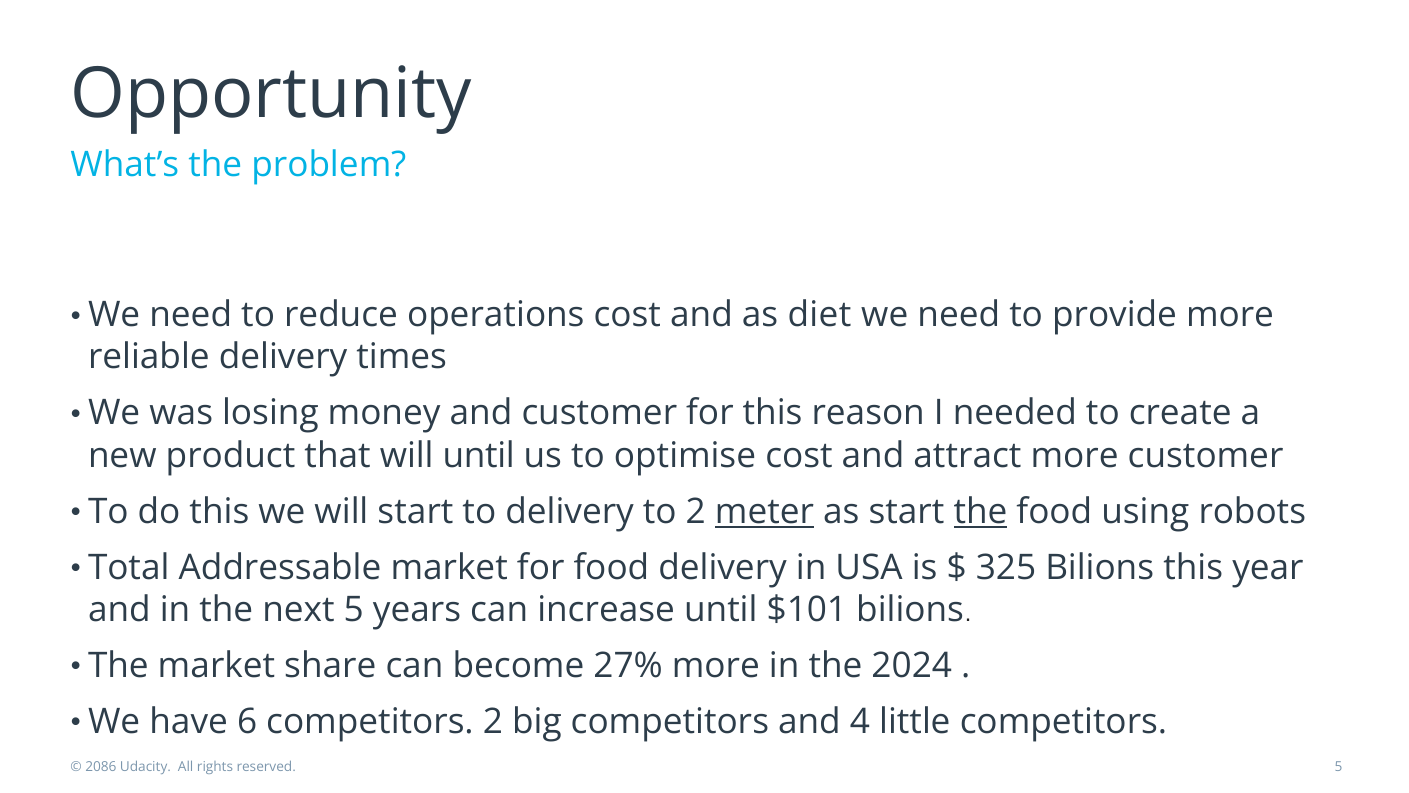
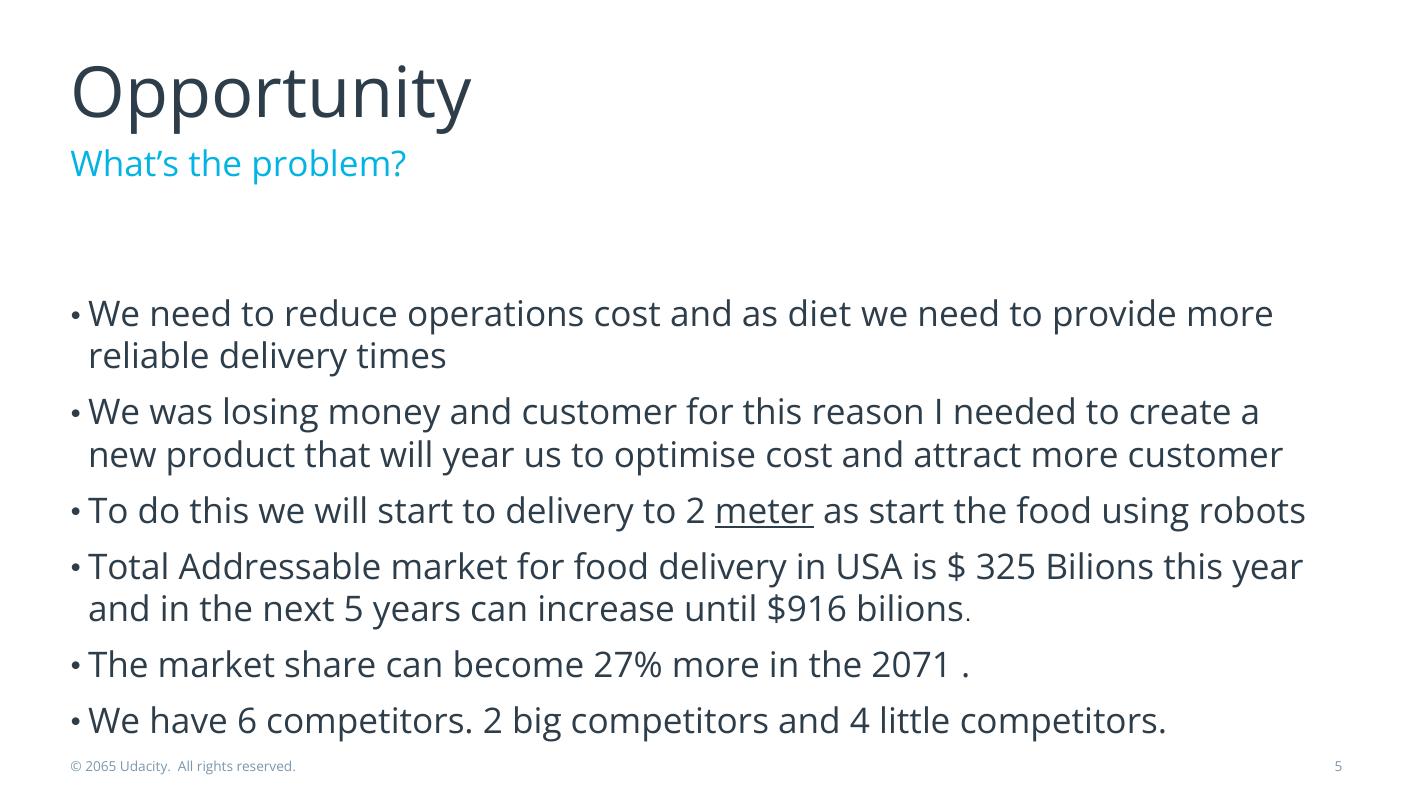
will until: until -> year (479, 455)
the underline: present -> none (980, 511)
$101: $101 -> $916 (807, 609)
2024: 2024 -> 2071 (912, 665)
2086: 2086 -> 2065 (101, 767)
